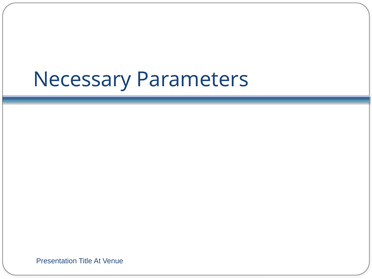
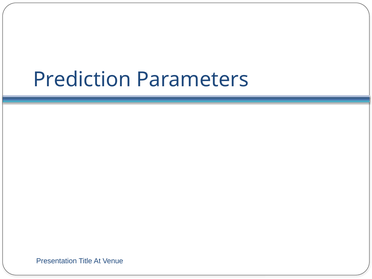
Necessary: Necessary -> Prediction (82, 79)
